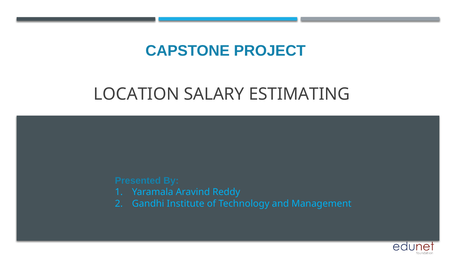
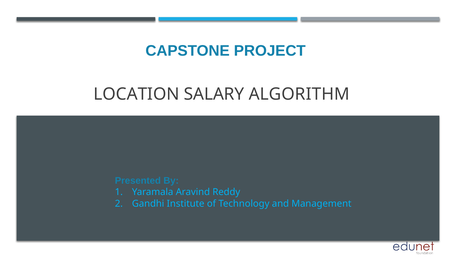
ESTIMATING: ESTIMATING -> ALGORITHM (299, 94)
